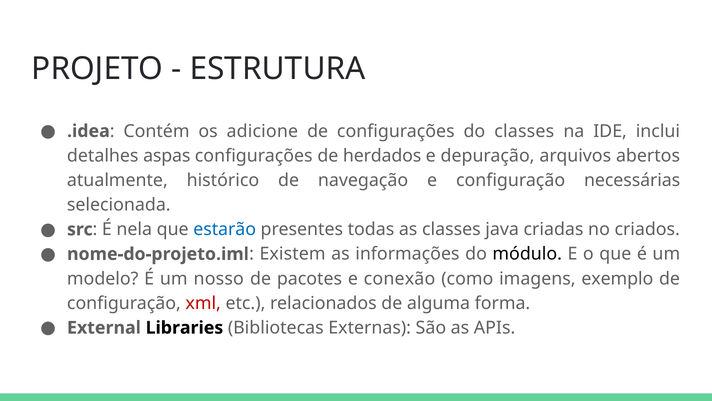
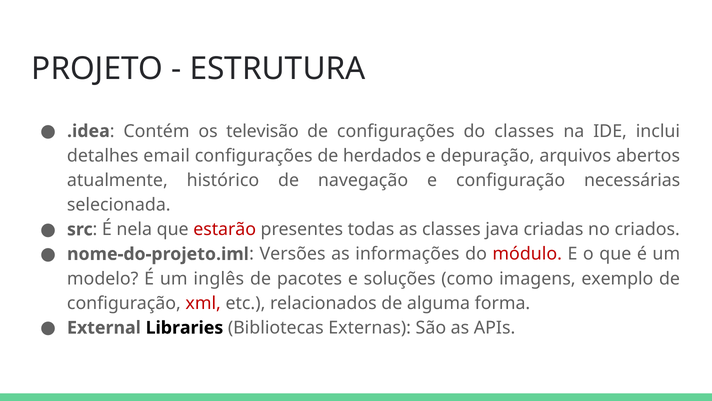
adicione: adicione -> televisão (262, 131)
aspas: aspas -> email (167, 156)
estarão colour: blue -> red (225, 229)
Existem: Existem -> Versões (293, 254)
módulo colour: black -> red (527, 254)
nosso: nosso -> inglês (219, 278)
conexão: conexão -> soluções (400, 278)
